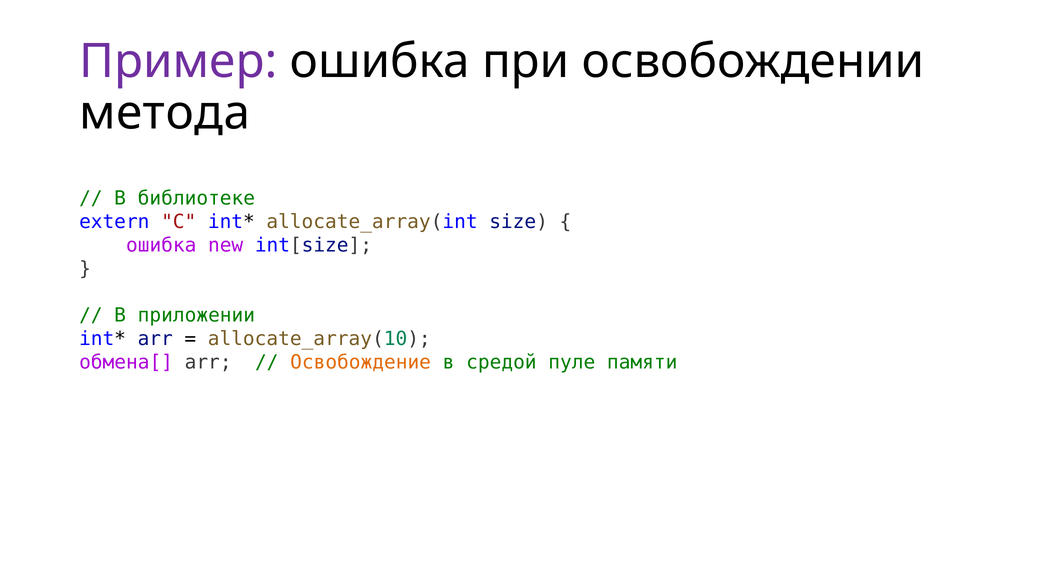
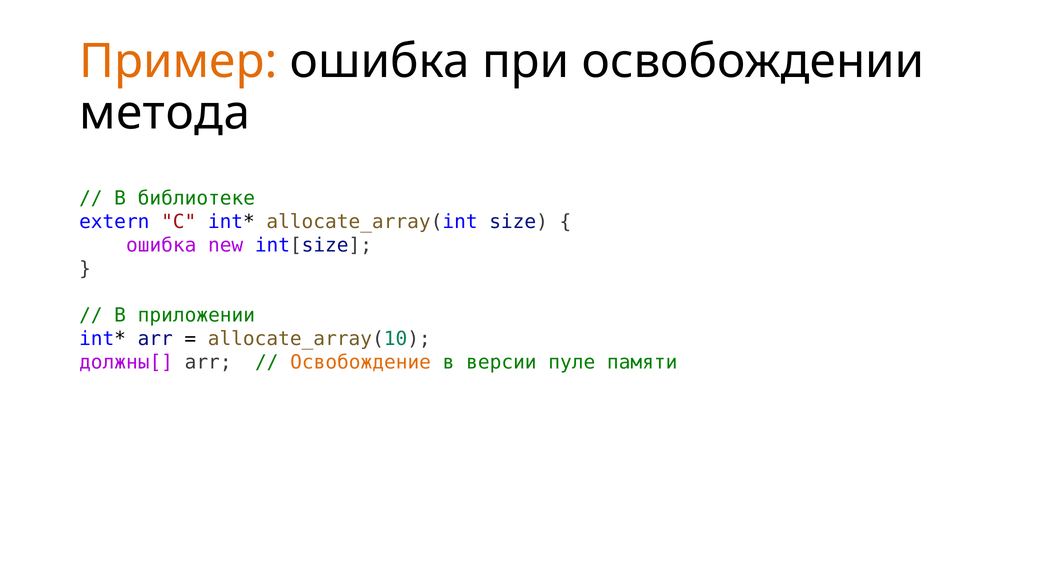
Пример colour: purple -> orange (178, 62)
обмена[: обмена[ -> должны[ (126, 362)
средой: средой -> версии (501, 362)
